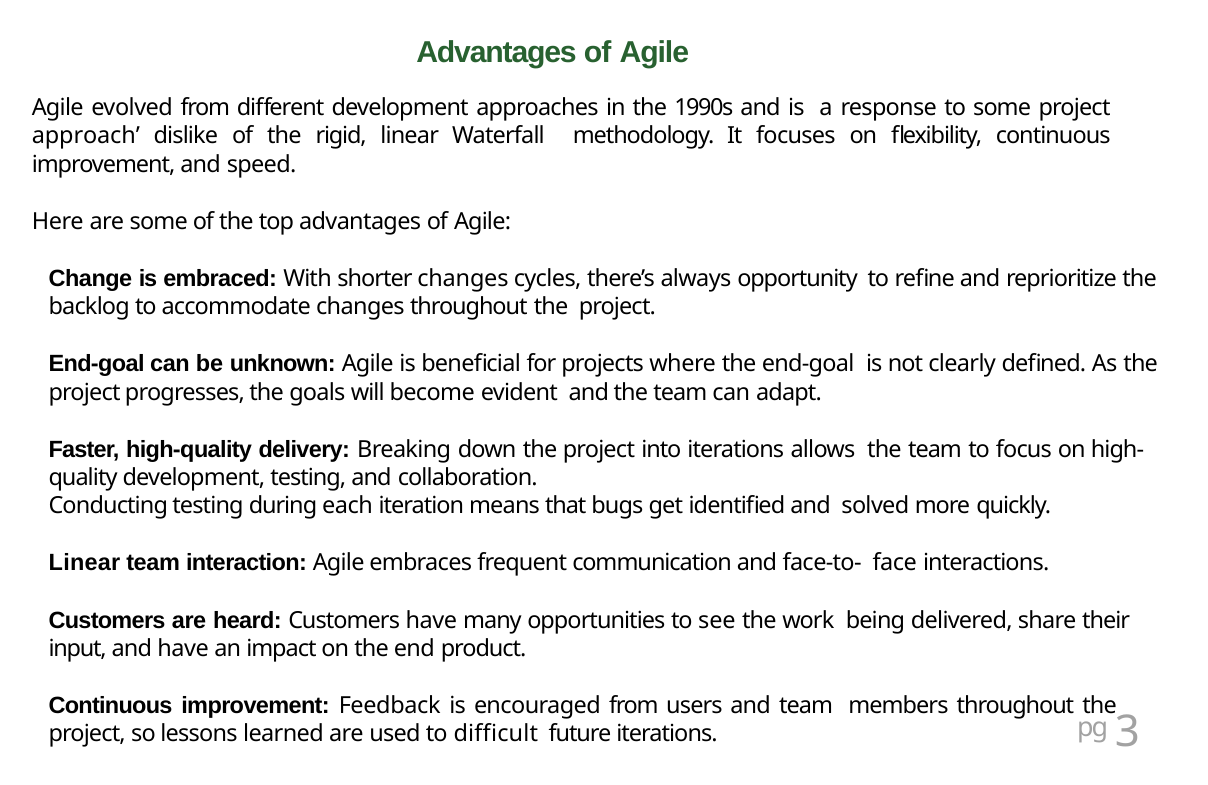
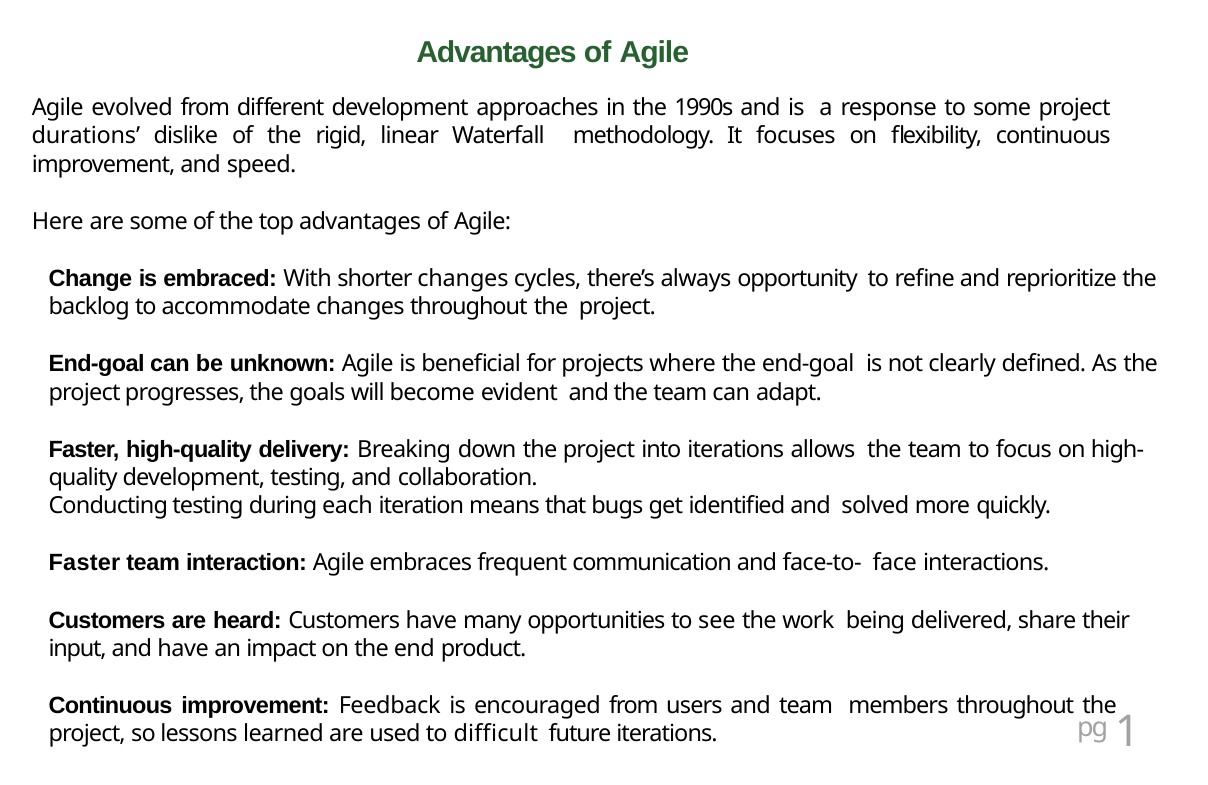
approach: approach -> durations (86, 136)
Linear: Linear -> Faster (85, 563)
3: 3 -> 1 (1128, 732)
